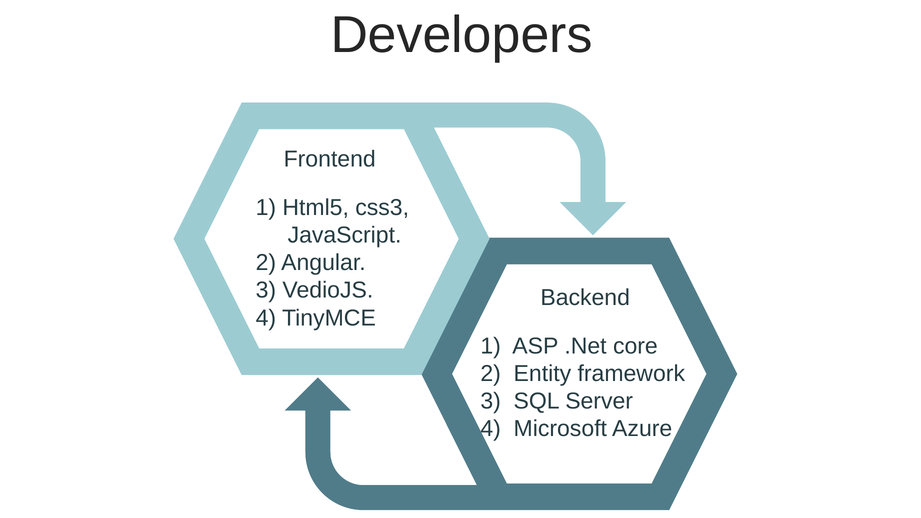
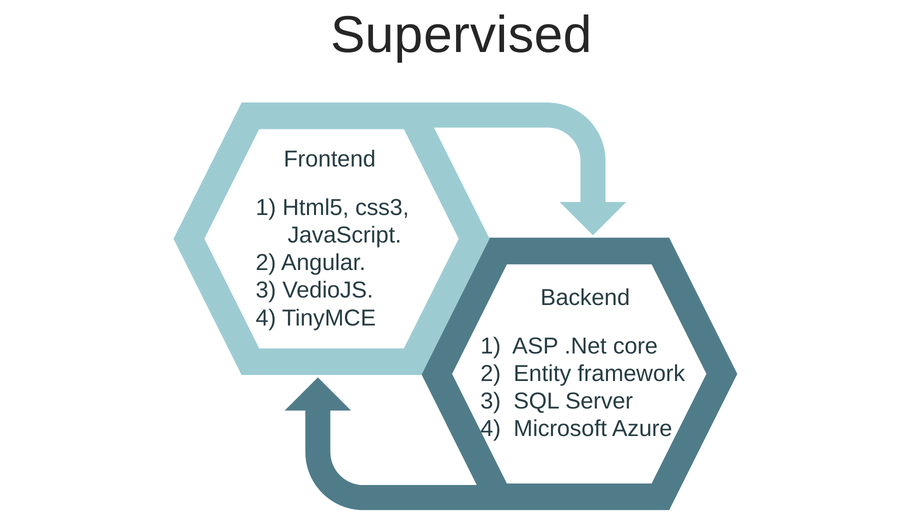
Developers: Developers -> Supervised (461, 35)
